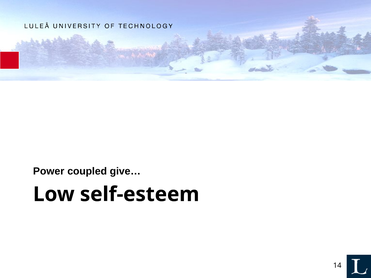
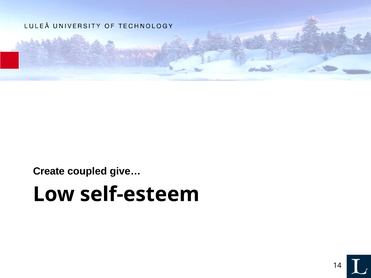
Power: Power -> Create (49, 171)
